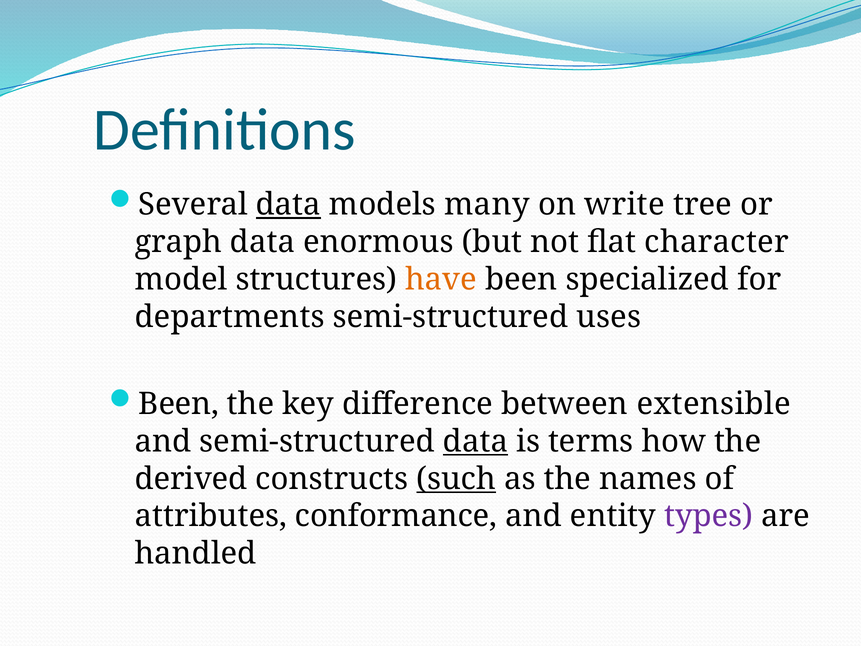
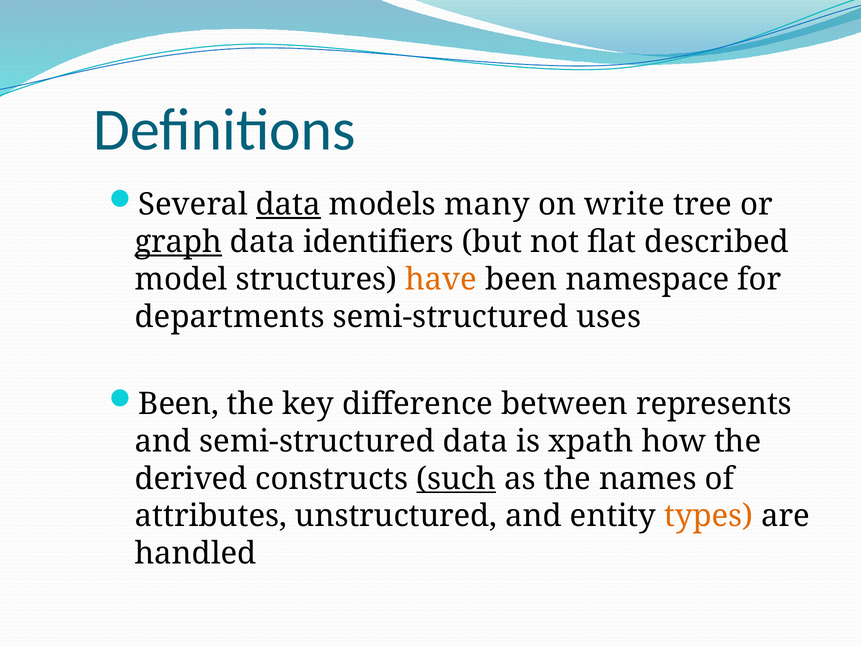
graph underline: none -> present (178, 242)
enormous: enormous -> identifiers (378, 242)
character: character -> described (717, 242)
specialized: specialized -> namespace (647, 279)
extensible: extensible -> represents (714, 404)
data underline: present -> none (475, 441)
terms: terms -> xpath (591, 441)
conformance: conformance -> unstructured (396, 516)
types colour: purple -> orange (709, 516)
